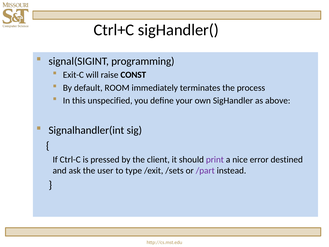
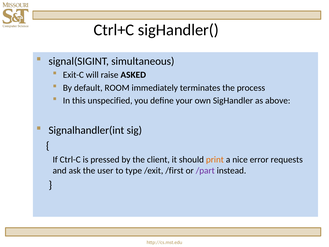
programming: programming -> simultaneous (143, 61)
CONST: CONST -> ASKED (133, 75)
print colour: purple -> orange (215, 159)
destined: destined -> requests (287, 159)
/sets: /sets -> /first (174, 170)
